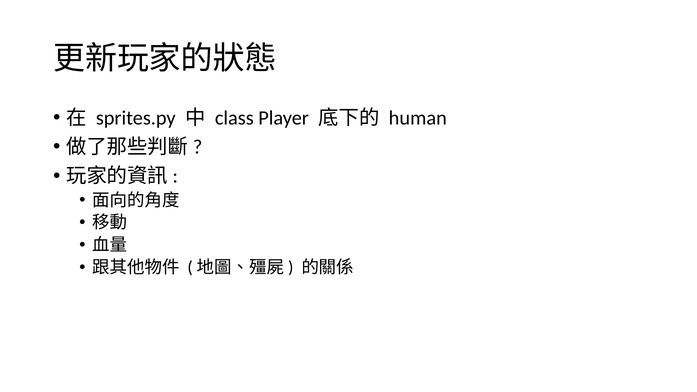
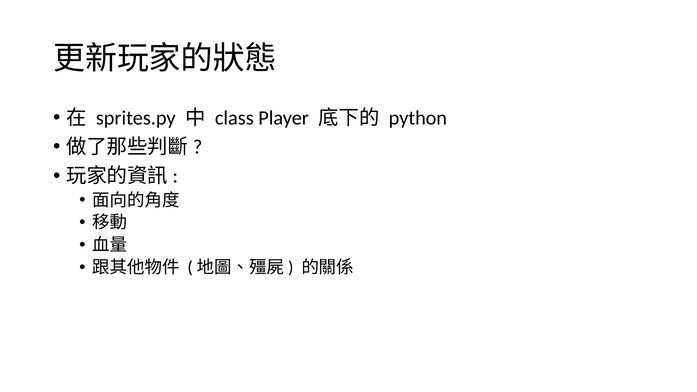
human: human -> python (418, 118)
